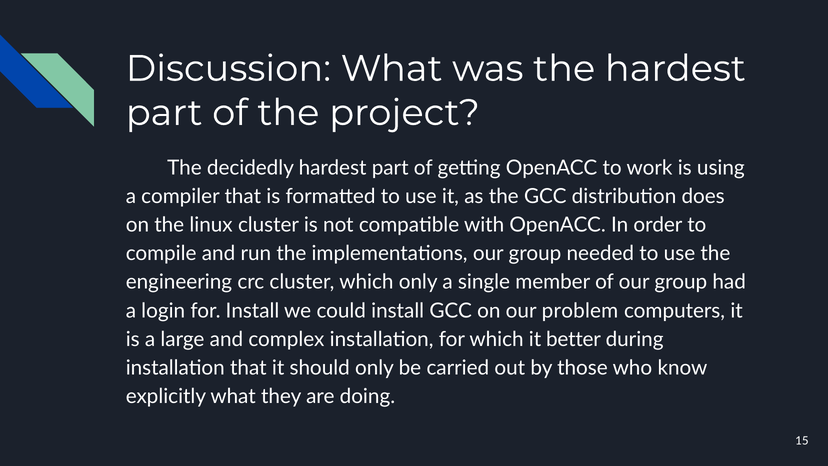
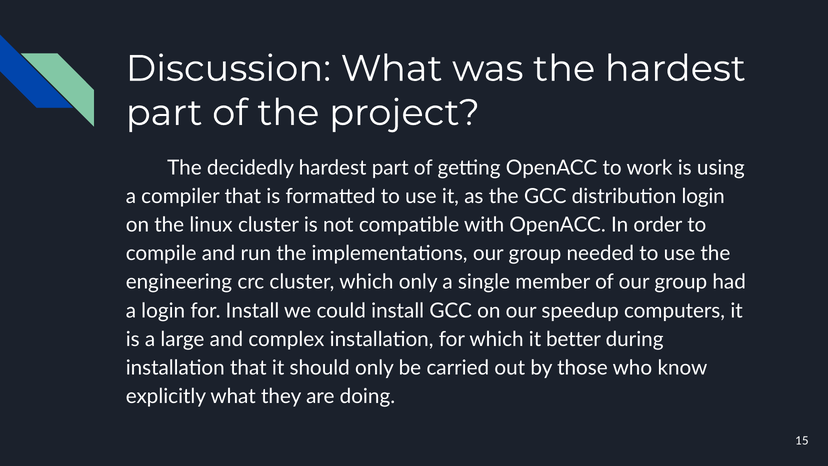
distribution does: does -> login (703, 196)
problem: problem -> speedup (580, 311)
